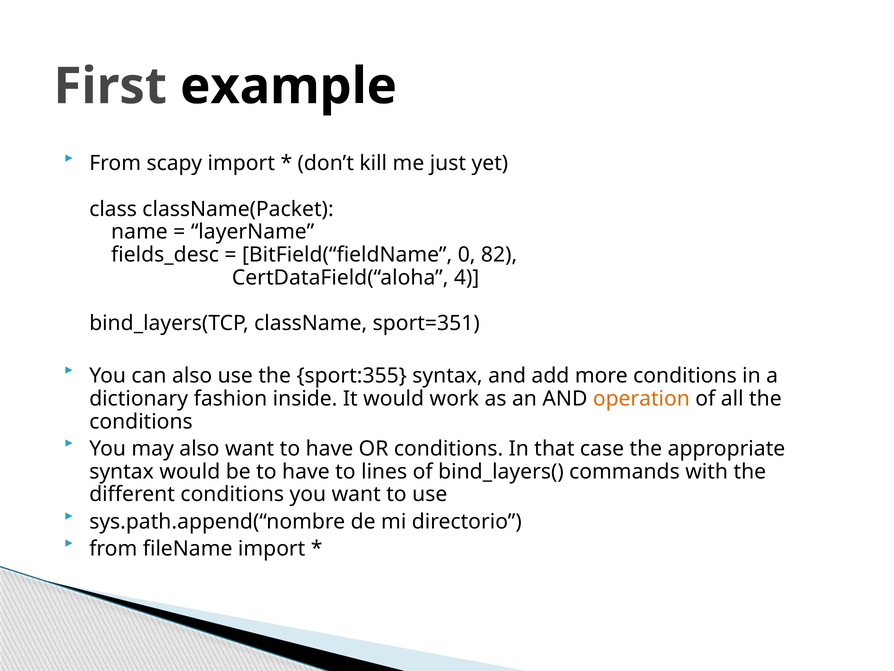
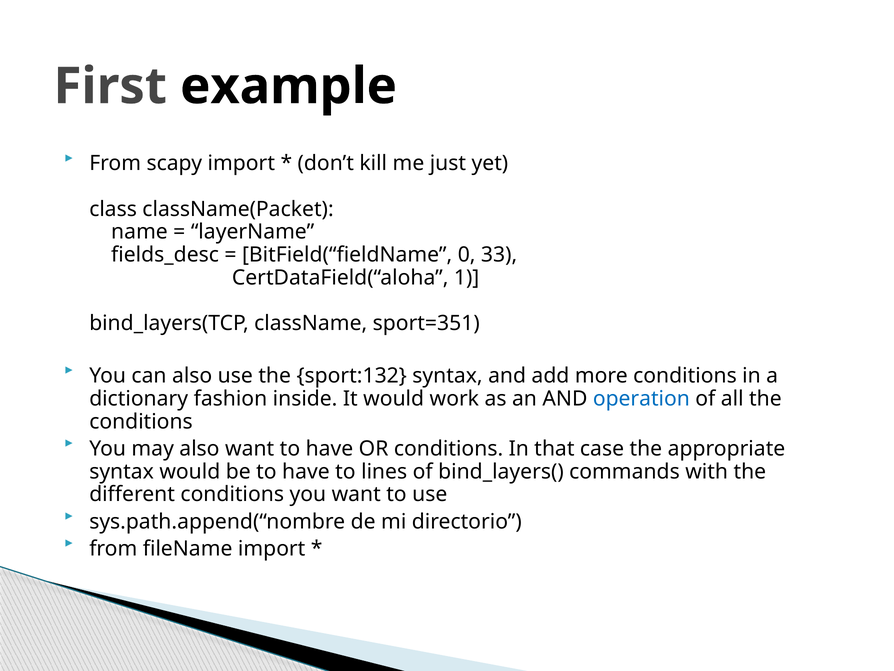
82: 82 -> 33 (499, 255)
4: 4 -> 1 (467, 277)
sport:355: sport:355 -> sport:132 (352, 376)
operation colour: orange -> blue (641, 398)
